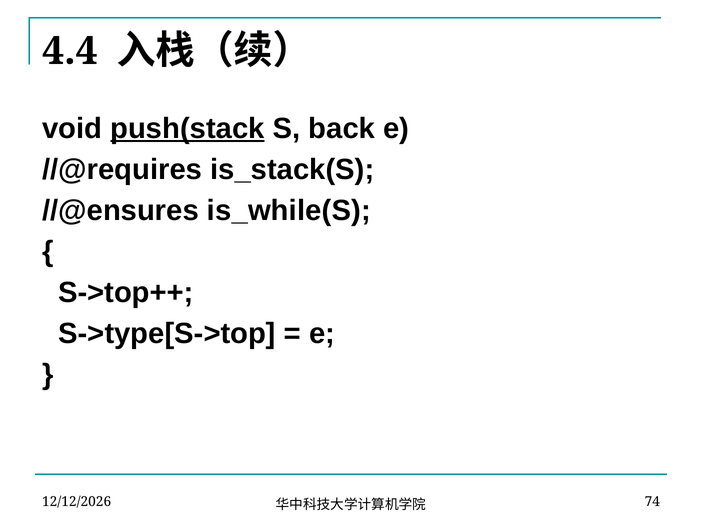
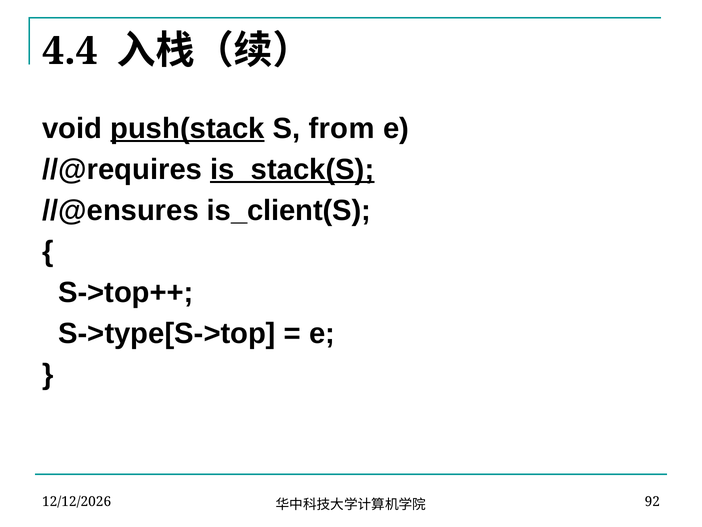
back: back -> from (342, 128)
is_stack(S underline: none -> present (292, 169)
is_while(S: is_while(S -> is_client(S (289, 210)
74: 74 -> 92 (652, 501)
